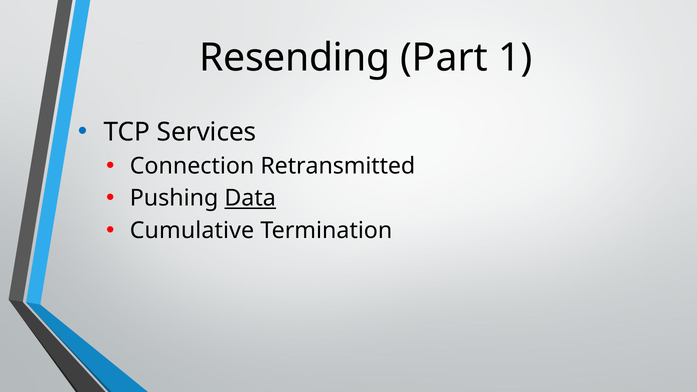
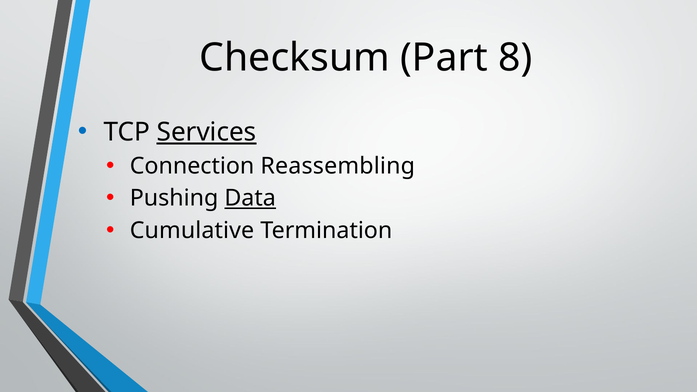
Resending: Resending -> Checksum (295, 58)
1: 1 -> 8 (515, 58)
Services underline: none -> present (207, 132)
Retransmitted: Retransmitted -> Reassembling (338, 166)
